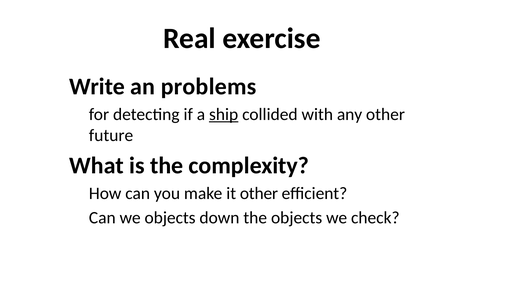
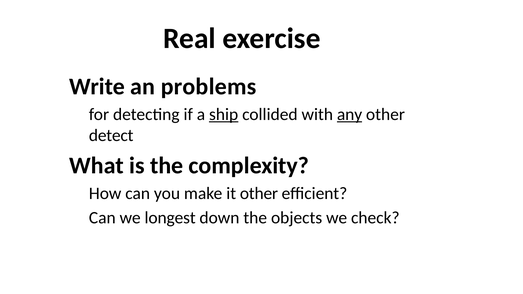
any underline: none -> present (350, 115)
future: future -> detect (111, 135)
we objects: objects -> longest (170, 218)
